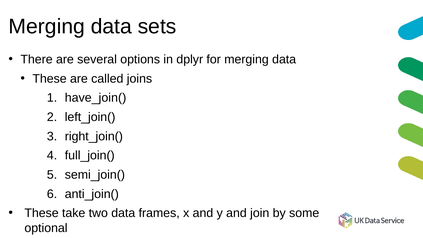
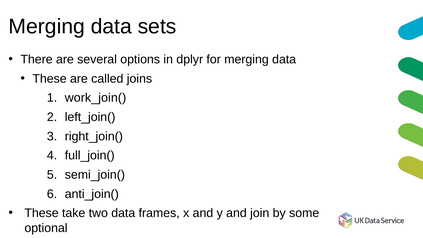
have_join(: have_join( -> work_join( (96, 98)
